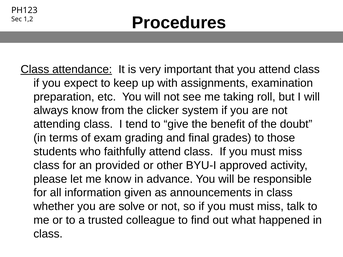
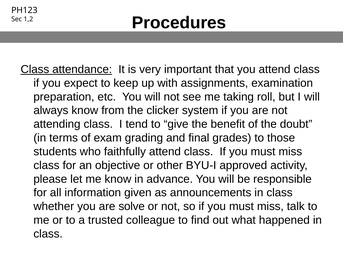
provided: provided -> objective (118, 165)
